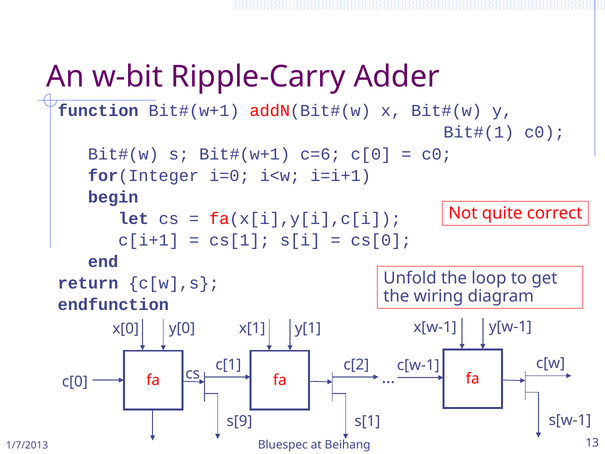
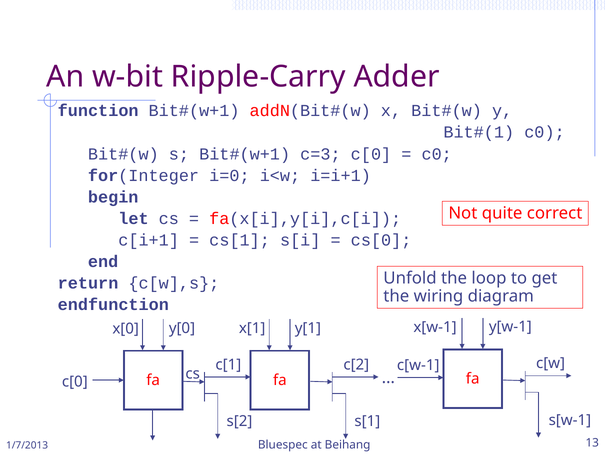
c=6: c=6 -> c=3 (320, 154)
s[9: s[9 -> s[2 (239, 421)
